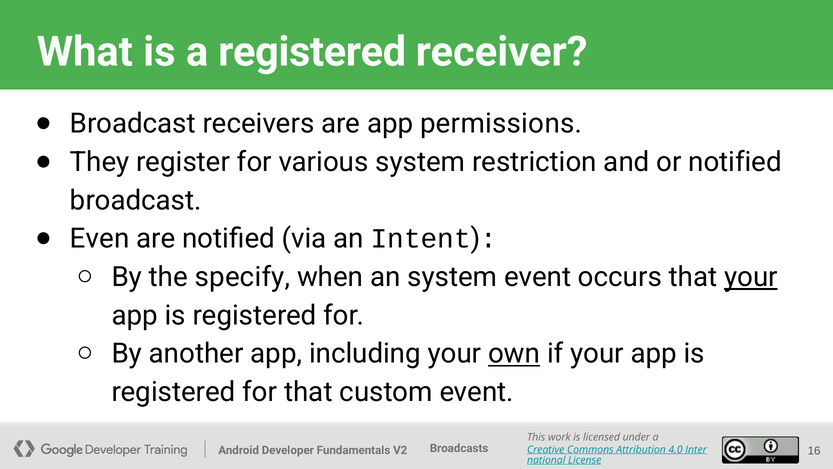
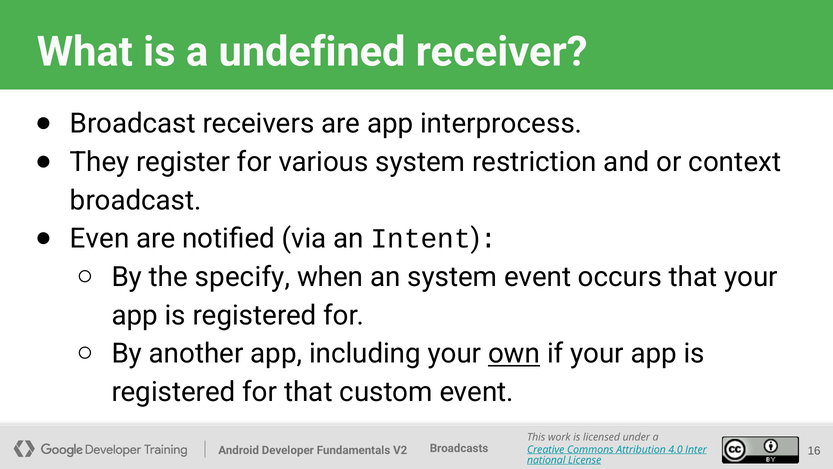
a registered: registered -> undefined (312, 52)
permissions: permissions -> interprocess (501, 124)
or notified: notified -> context (735, 162)
your underline: present -> none (751, 277)
